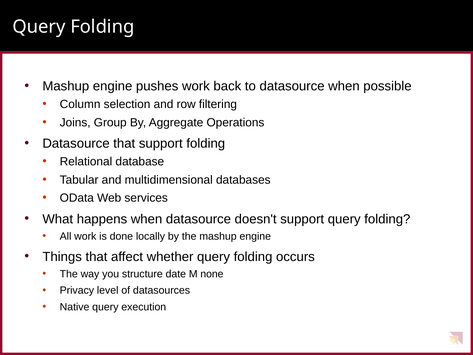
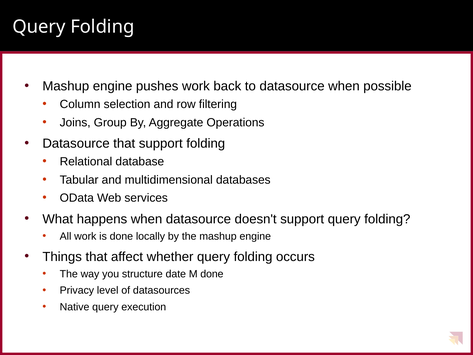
M none: none -> done (212, 274)
